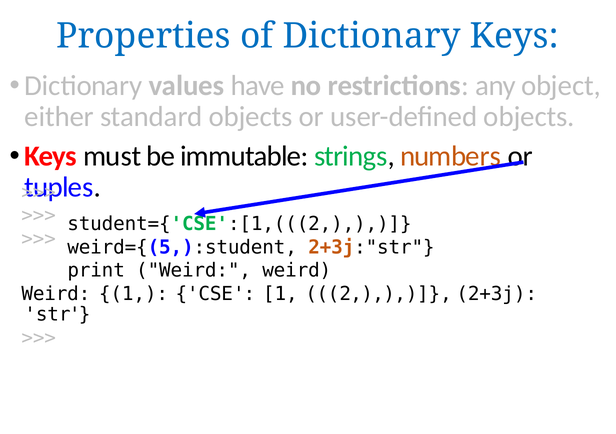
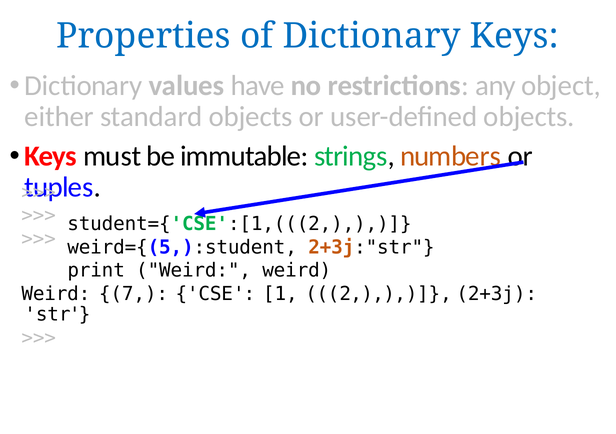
Weird 1: 1 -> 7 (134, 294)
